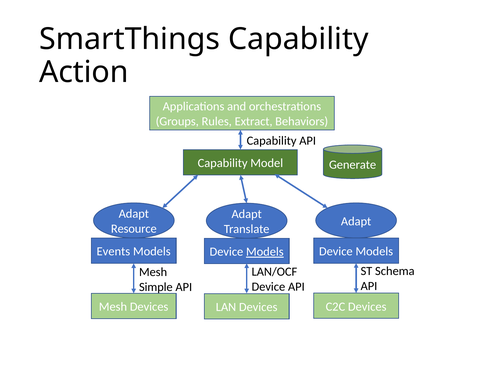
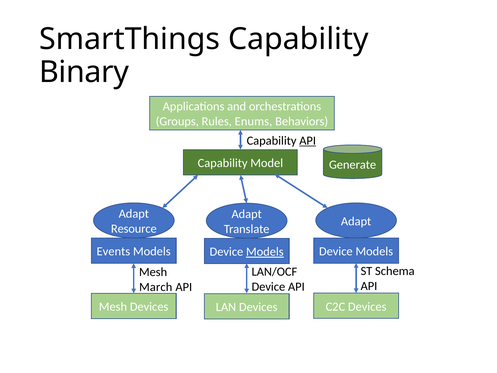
Action: Action -> Binary (84, 72)
Extract: Extract -> Enums (254, 121)
API underline: none -> present (308, 141)
Simple: Simple -> March (156, 287)
